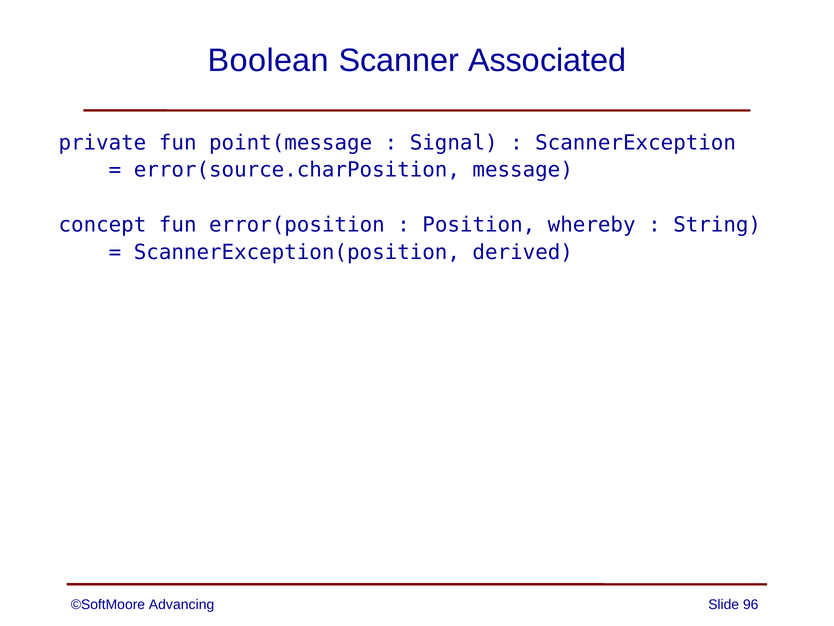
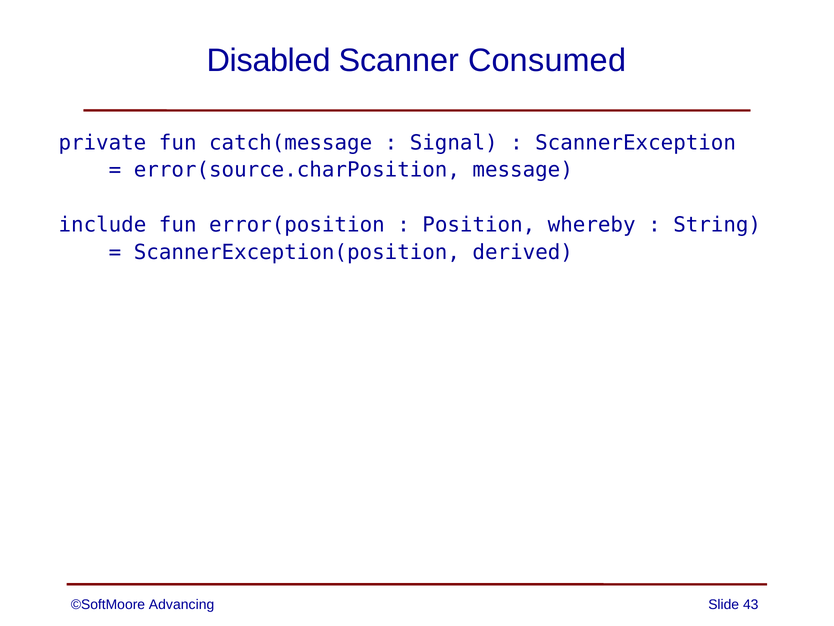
Boolean: Boolean -> Disabled (269, 61)
Associated: Associated -> Consumed (547, 61)
point(message: point(message -> catch(message (291, 143)
concept: concept -> include (102, 225)
96: 96 -> 43 (751, 604)
